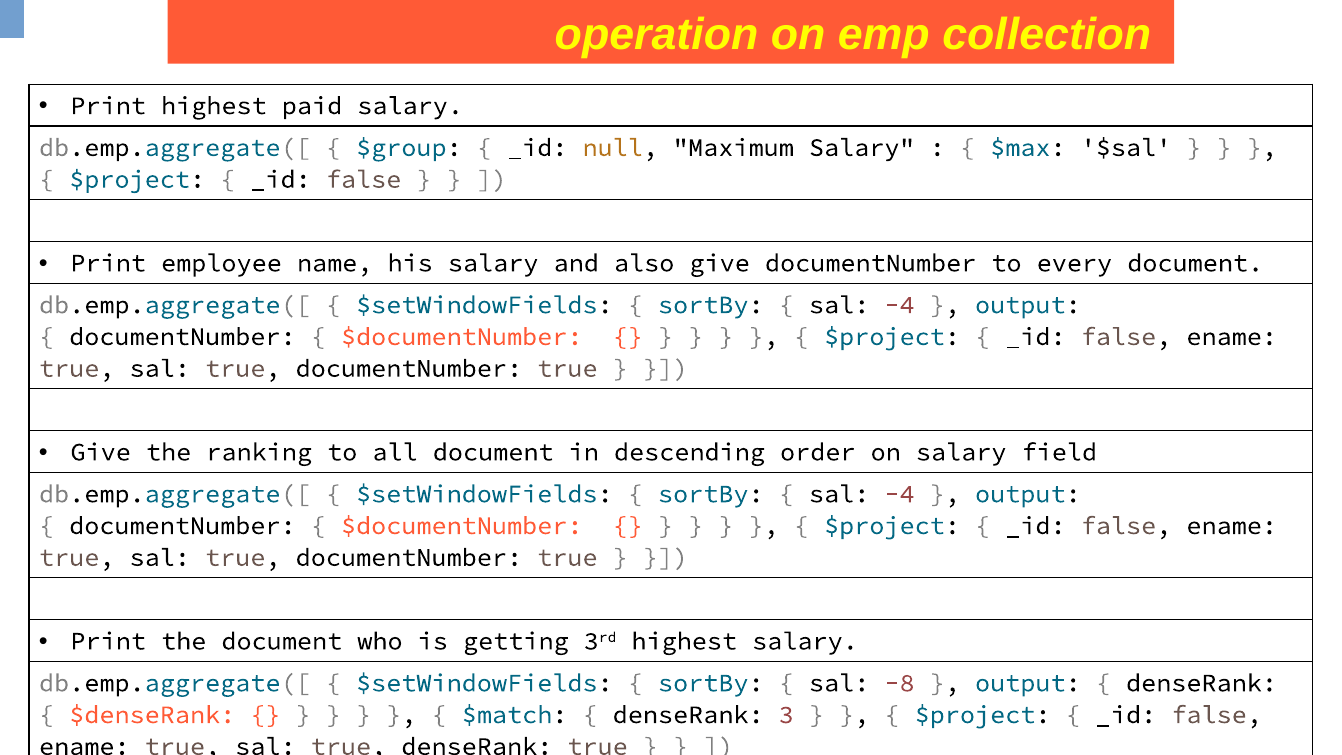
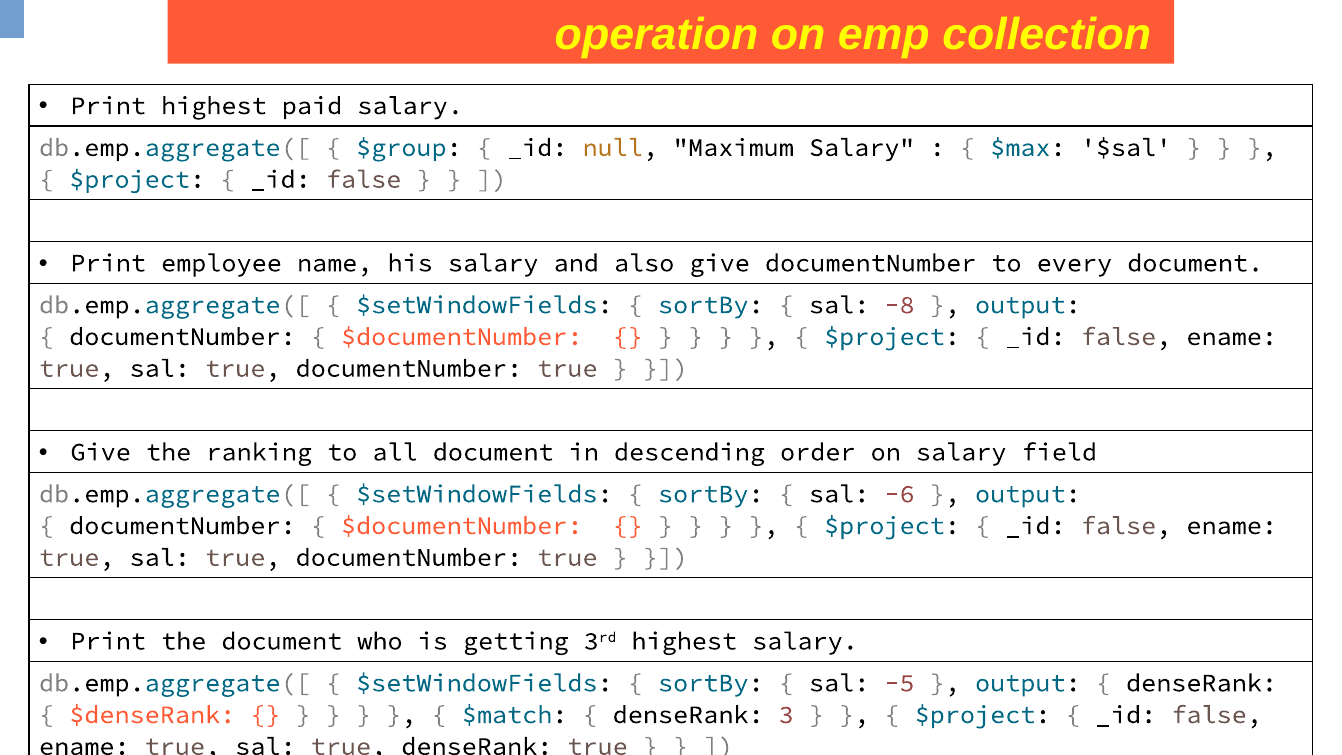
-4: -4 -> -8 (900, 305)
-4: -4 -> -6 (900, 494)
-8: -8 -> -5 (900, 683)
